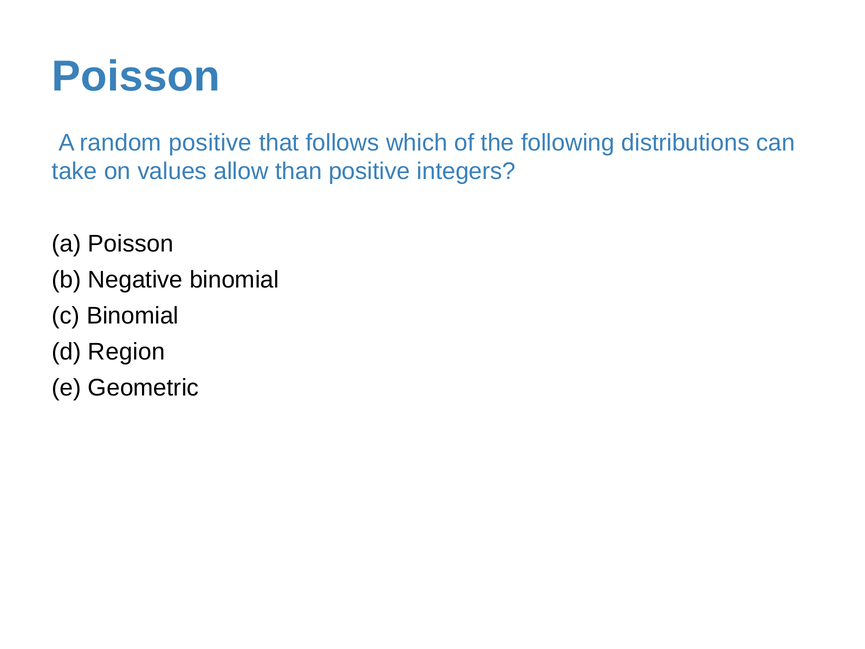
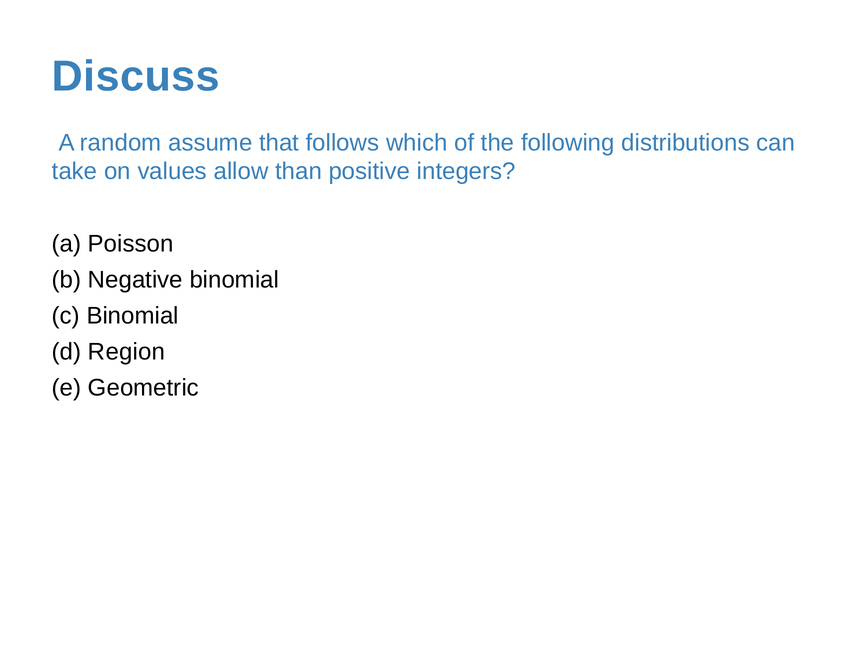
Poisson: Poisson -> Discuss (136, 77)
random positive: positive -> assume (210, 143)
